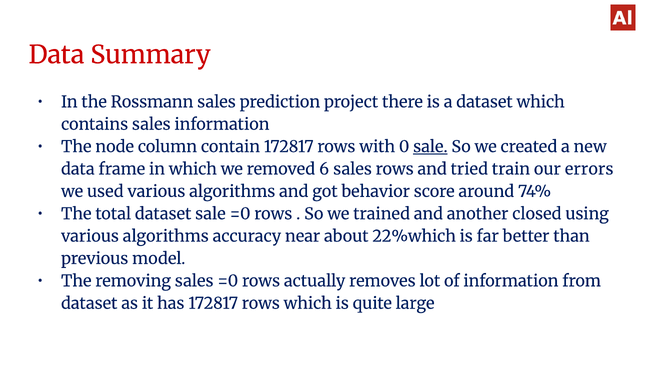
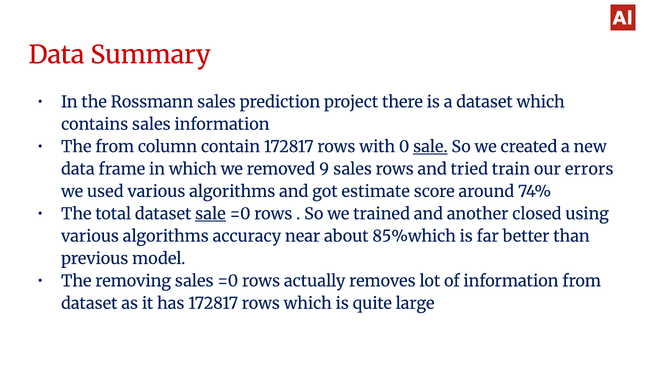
The node: node -> from (115, 147)
6: 6 -> 9 (324, 169)
behavior: behavior -> estimate (376, 192)
sale underline: none -> present (210, 214)
22%which: 22%which -> 85%which (414, 236)
